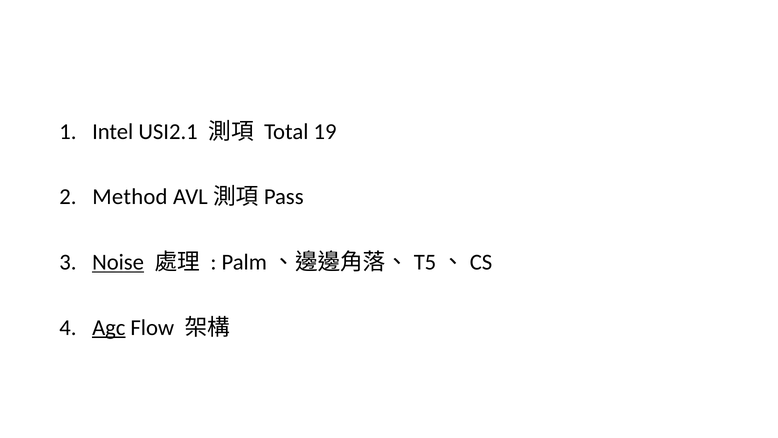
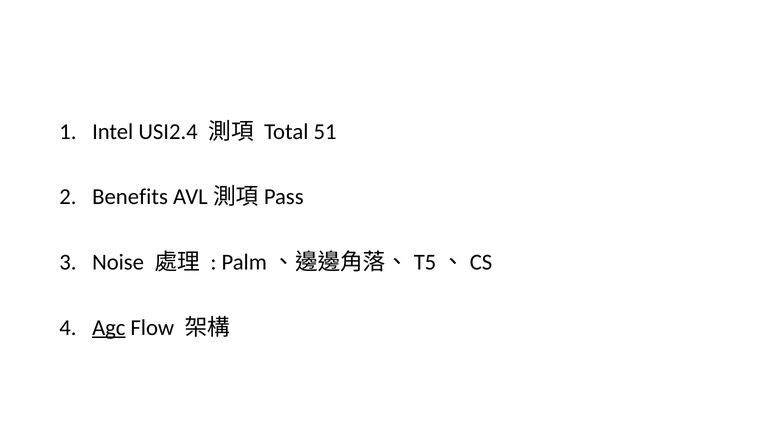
USI2.1: USI2.1 -> USI2.4 (168, 132)
19: 19 -> 51 (325, 132)
Method: Method -> Benefits (130, 197)
Noise underline: present -> none (118, 262)
